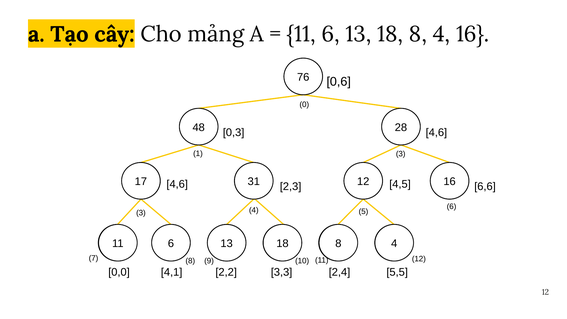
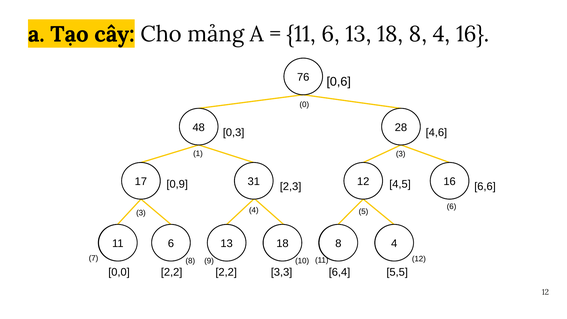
4,6: 4,6 -> 0,9 (177, 184)
0,0 4,1: 4,1 -> 2,2 (172, 272)
2,4: 2,4 -> 6,4 (339, 272)
